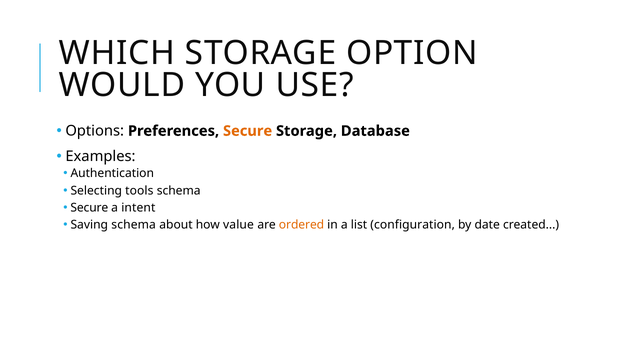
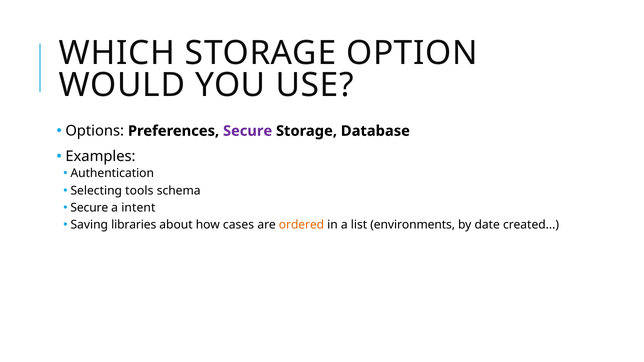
Secure colour: orange -> purple (248, 131)
Saving schema: schema -> libraries (134, 225)
value: value -> cases (239, 225)
configuration: configuration -> environments (413, 225)
